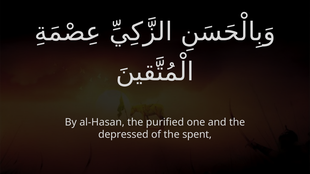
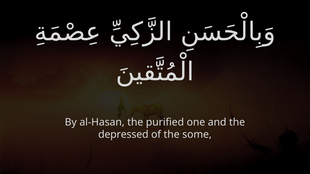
spent: spent -> some (197, 135)
